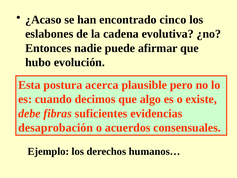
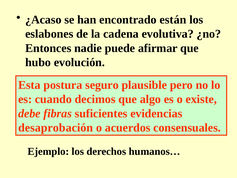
cinco: cinco -> están (173, 20)
acerca: acerca -> seguro (102, 85)
